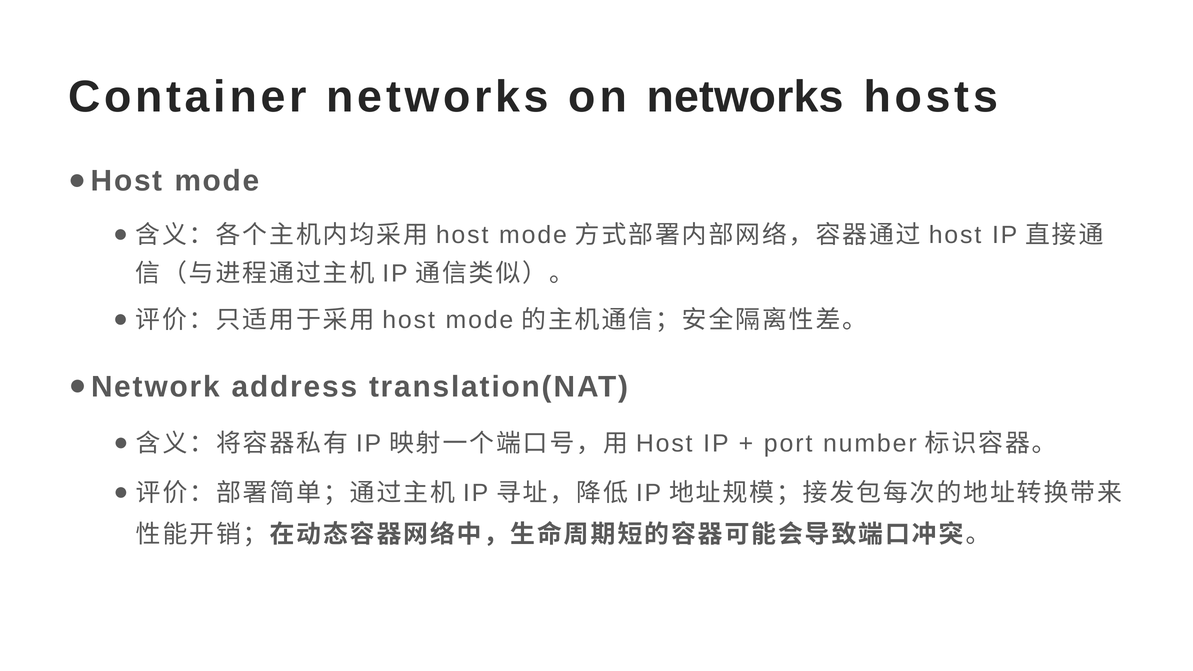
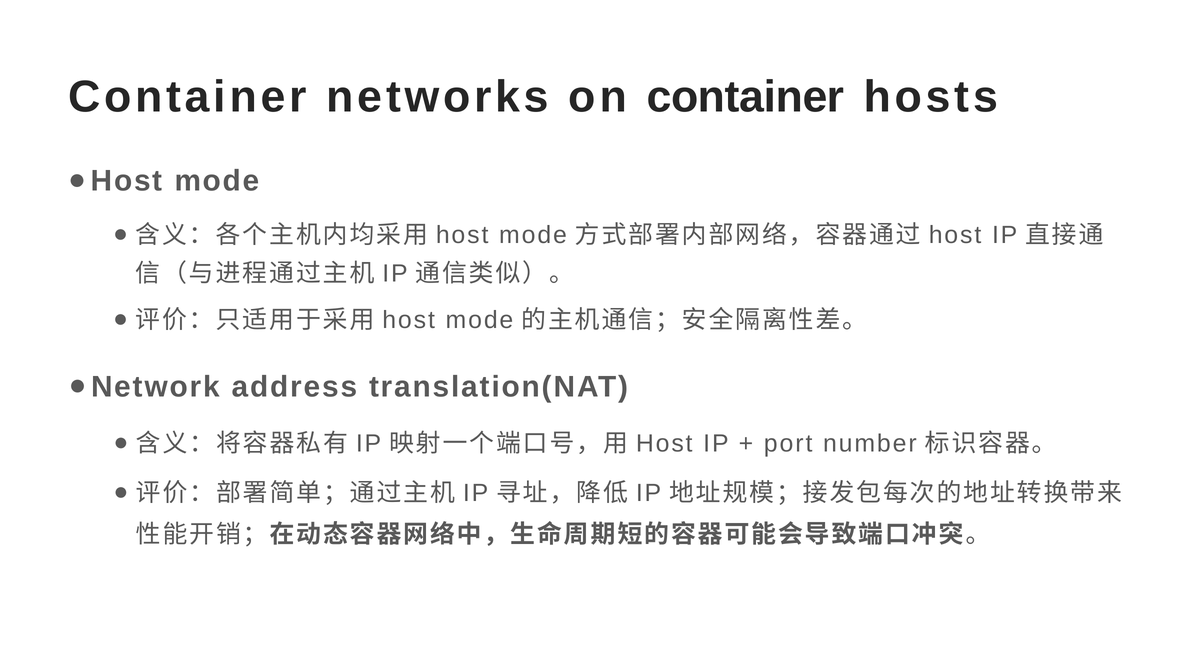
on networks: networks -> container (746, 97)
